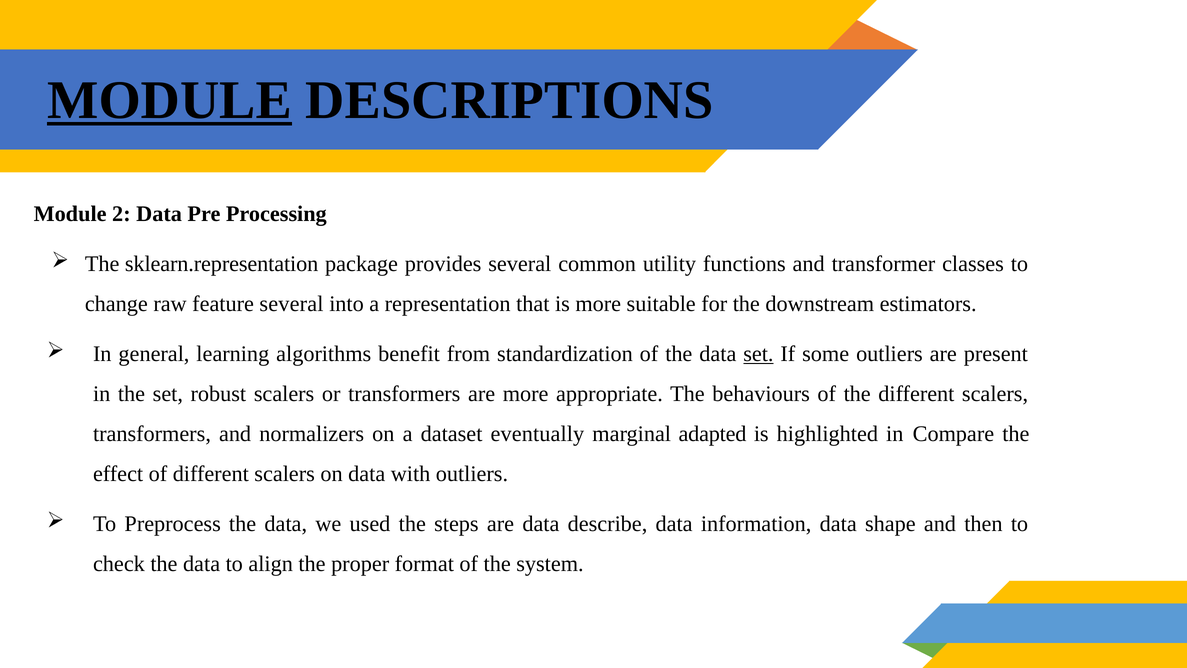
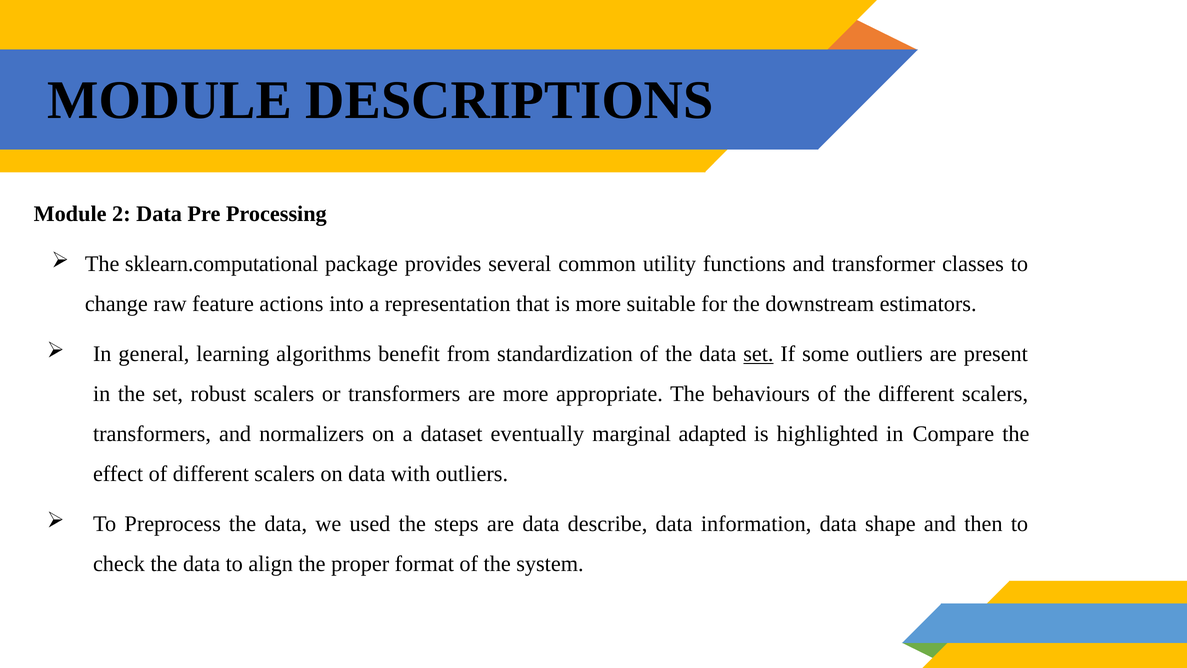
MODULE underline: present -> none (170, 100)
sklearn.representation: sklearn.representation -> sklearn.computational (222, 264)
feature several: several -> actions (291, 304)
